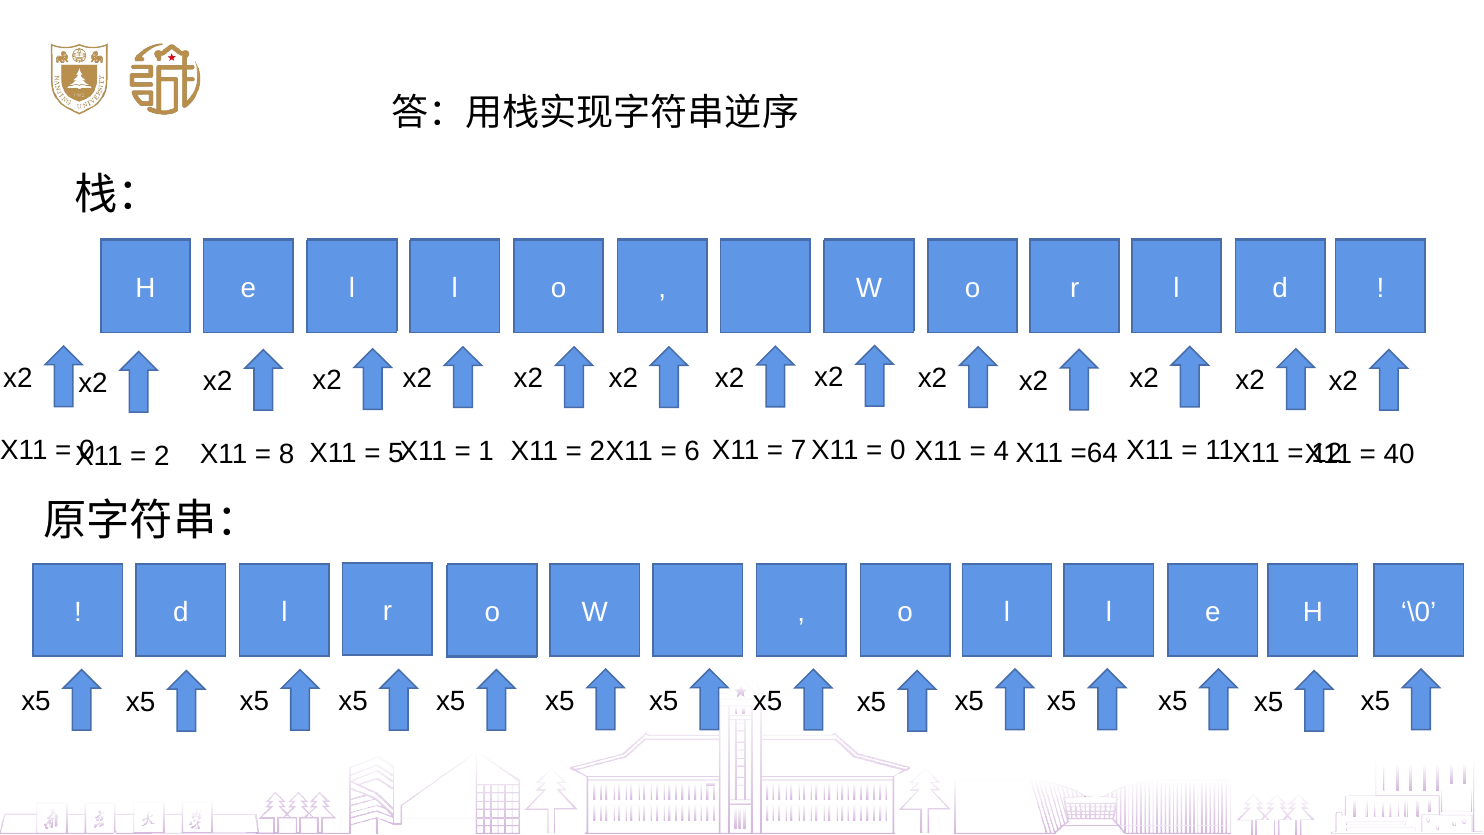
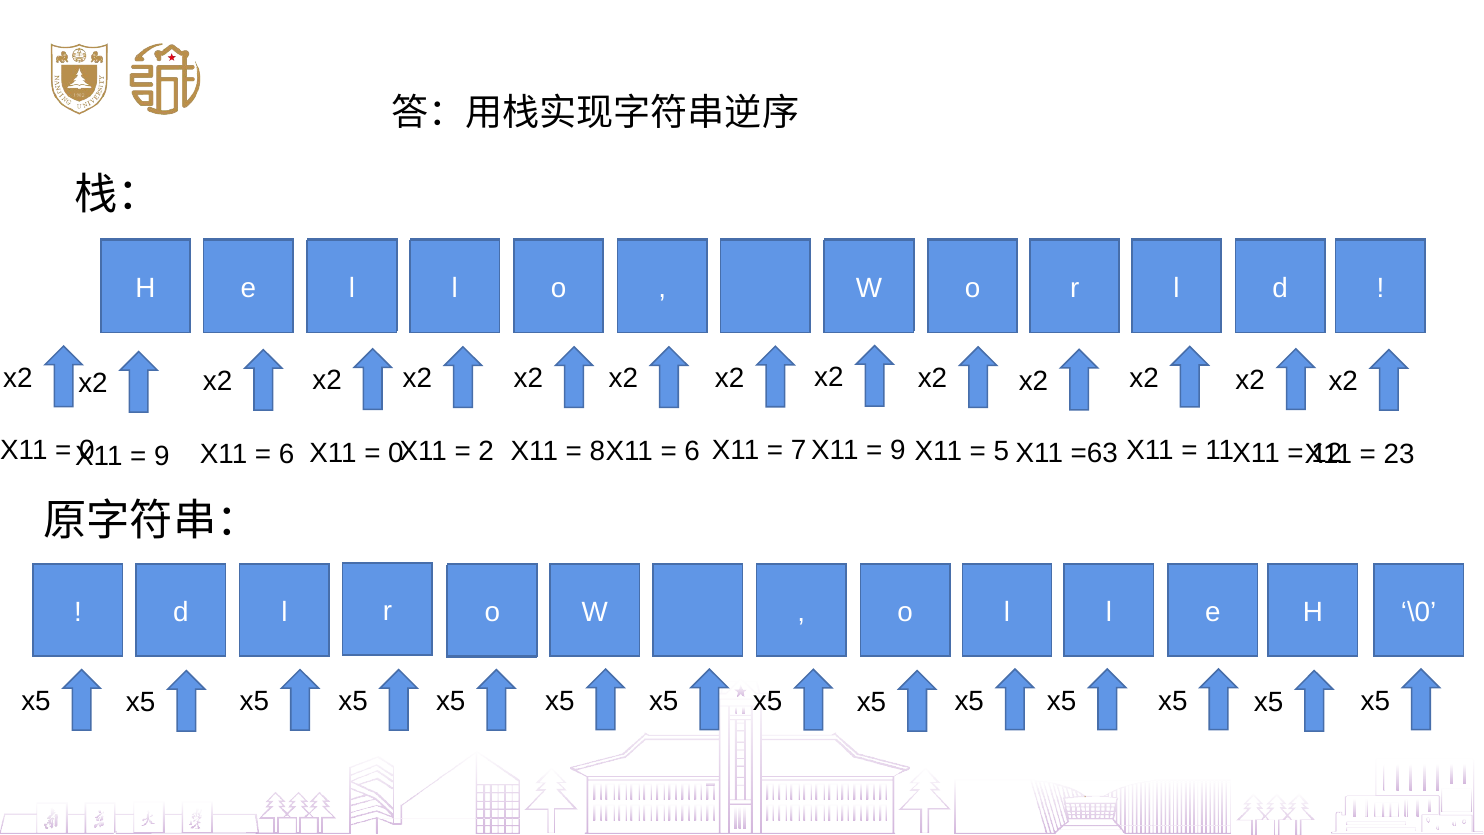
0: 0 -> 9 (898, 450)
1: 1 -> 2 (486, 451)
2: 2 -> 8 (597, 451)
4: 4 -> 5 (1001, 451)
5: 5 -> 0 (396, 453)
=64: =64 -> =63 (1094, 454)
8: 8 -> 6 (287, 454)
40: 40 -> 23 (1399, 454)
2: 2 -> 9 (162, 456)
